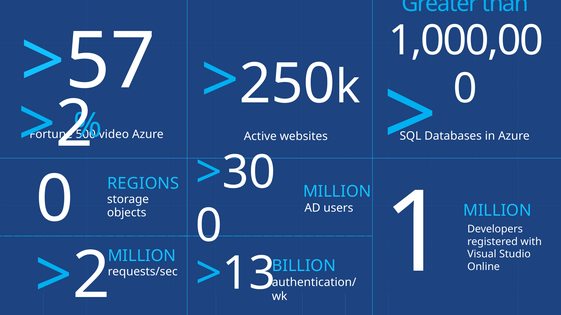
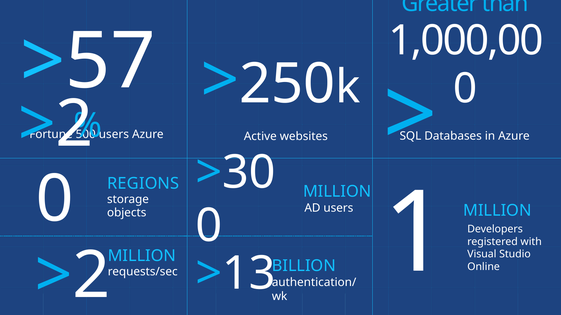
video: video -> users (114, 134)
